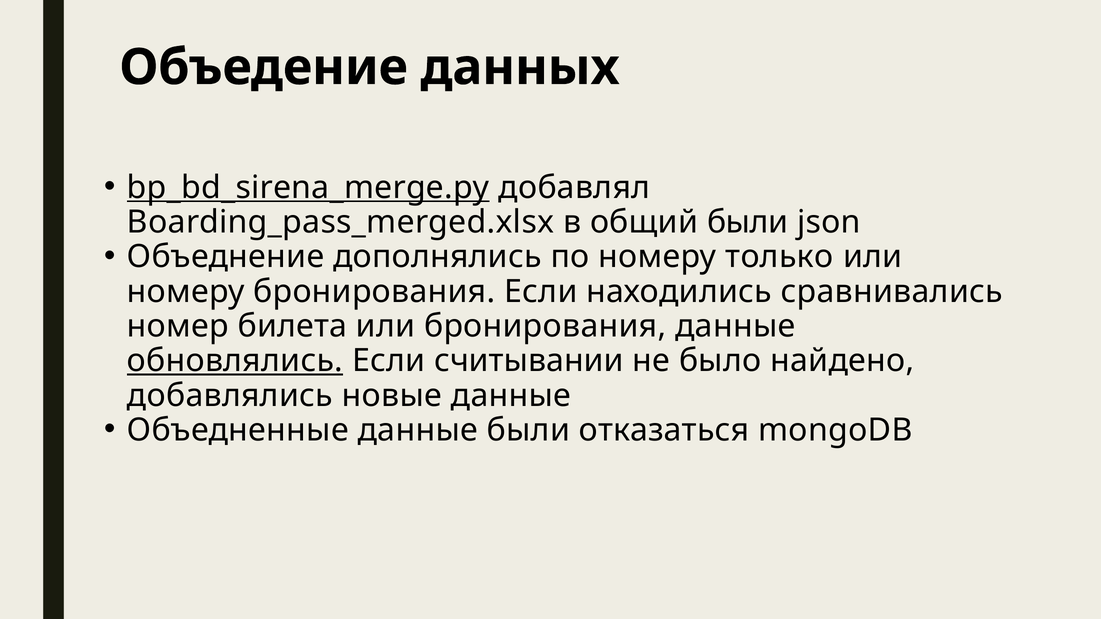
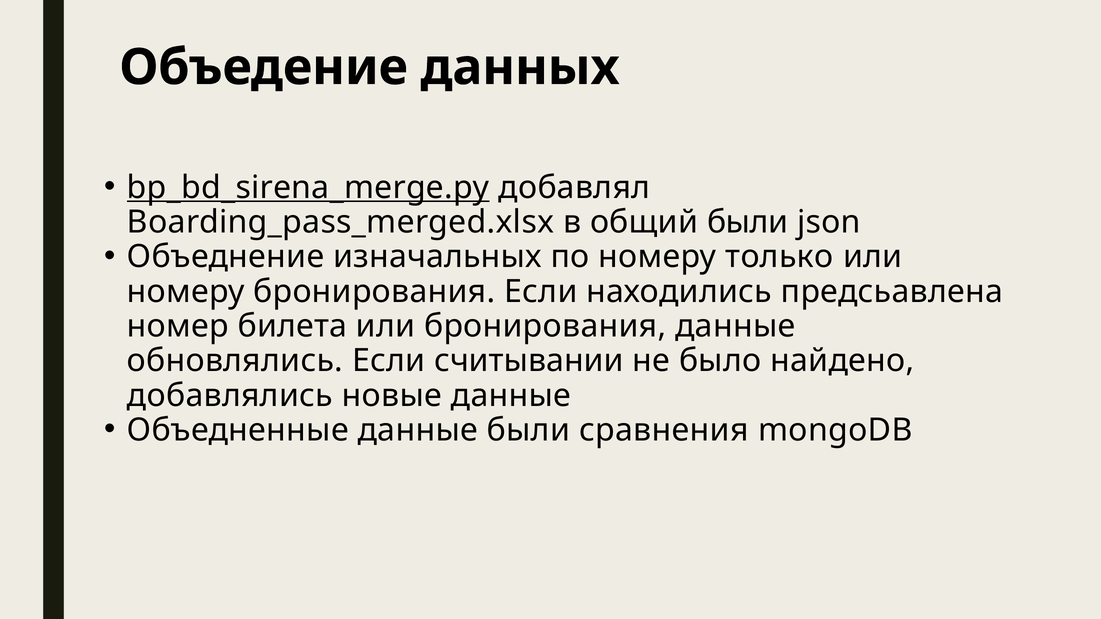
дополнялись: дополнялись -> изначальных (437, 257)
сравнивались: сравнивались -> предсьавлена (892, 292)
обновлялись underline: present -> none (235, 361)
отказаться: отказаться -> сравнения (664, 430)
